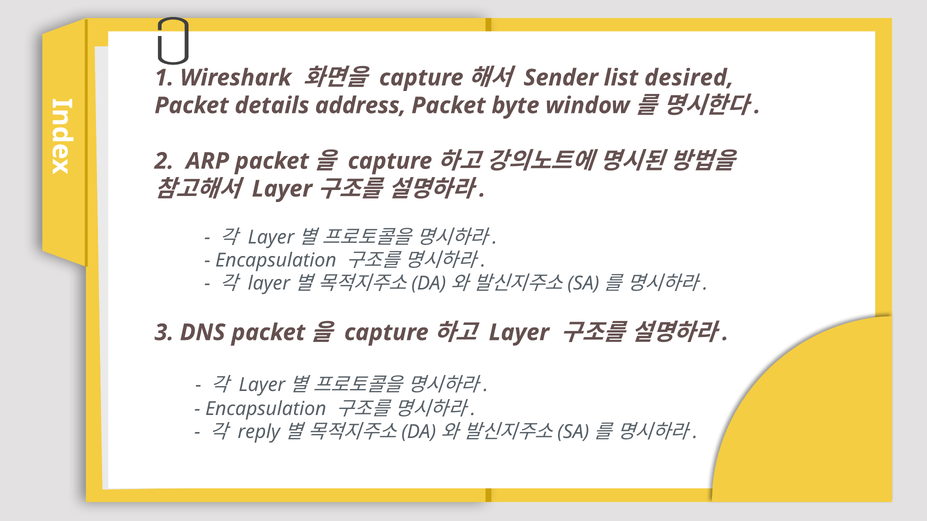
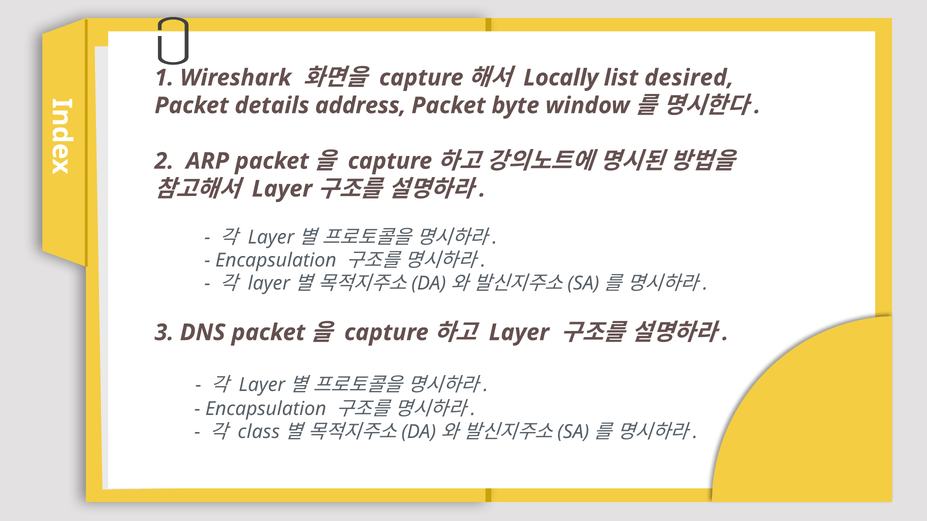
Sender: Sender -> Locally (561, 78)
reply: reply -> class (259, 432)
